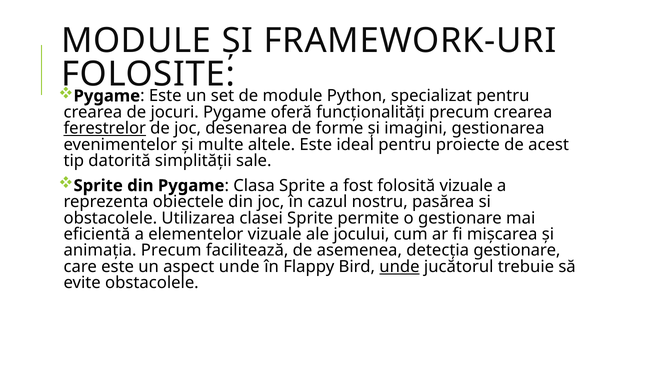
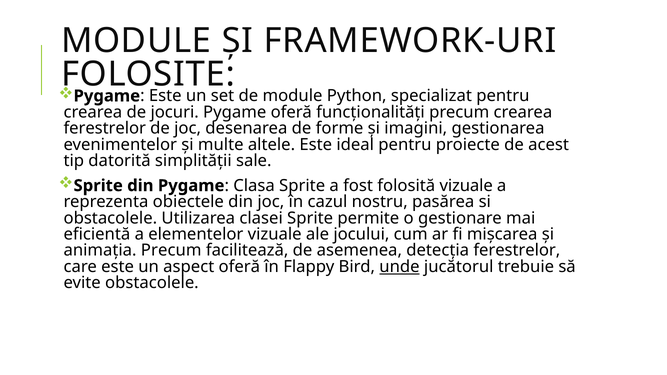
ferestrelor underline: present -> none (105, 128)
detecția gestionare: gestionare -> ferestrelor (517, 251)
aspect unde: unde -> oferă (239, 267)
